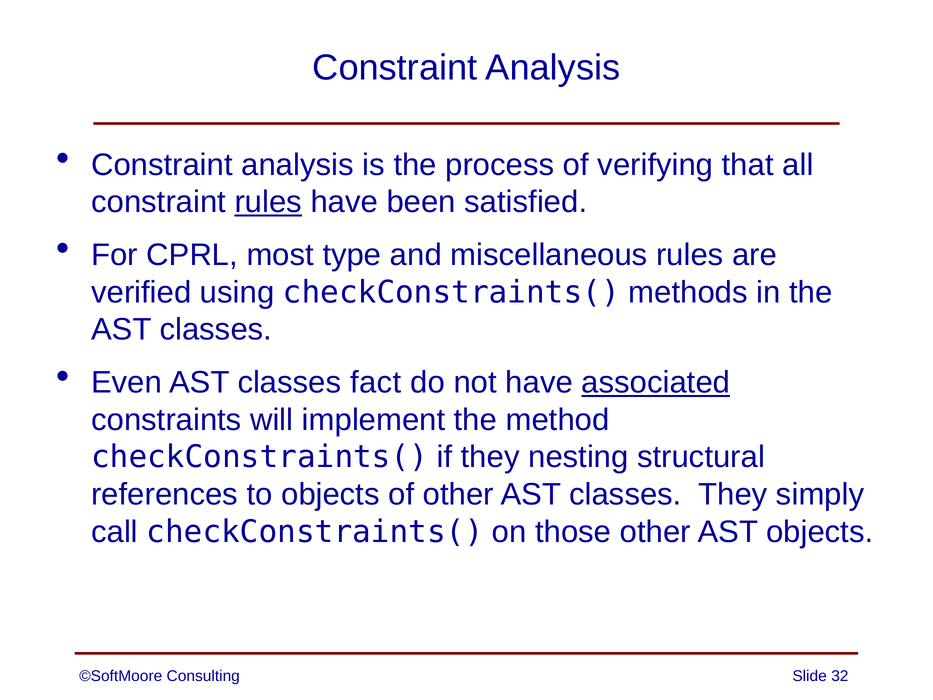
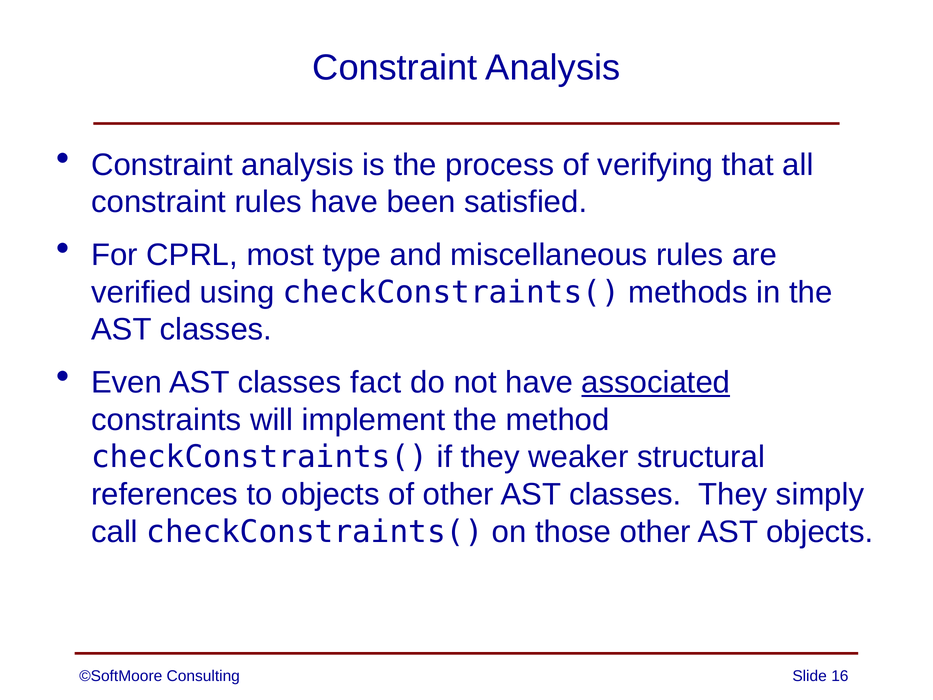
rules underline: present -> none (268, 202)
nesting: nesting -> weaker (578, 457)
32: 32 -> 16 (840, 676)
